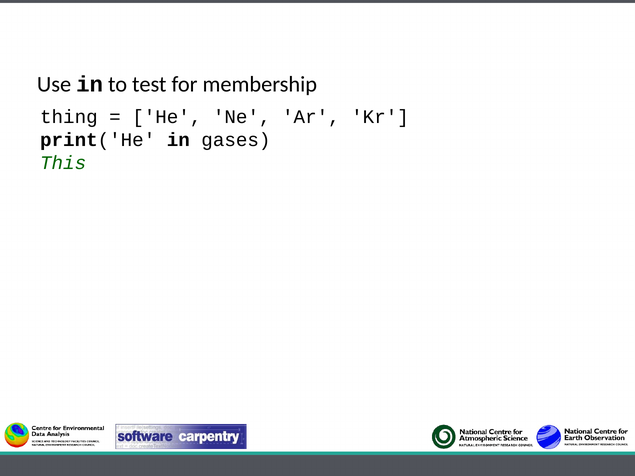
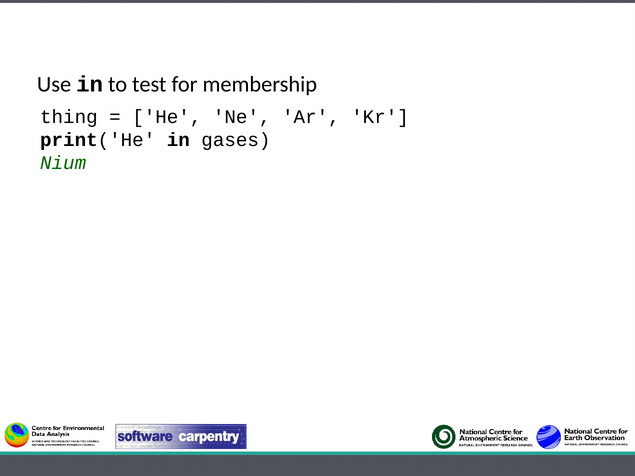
This: This -> Nium (63, 163)
